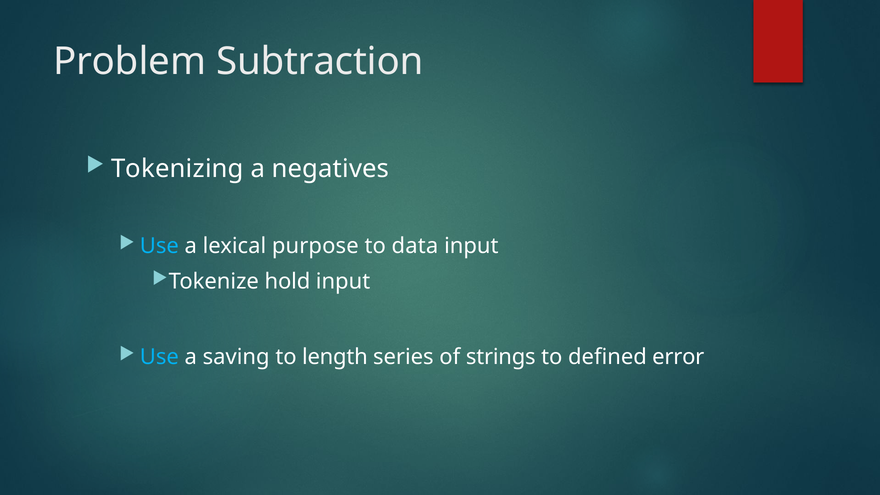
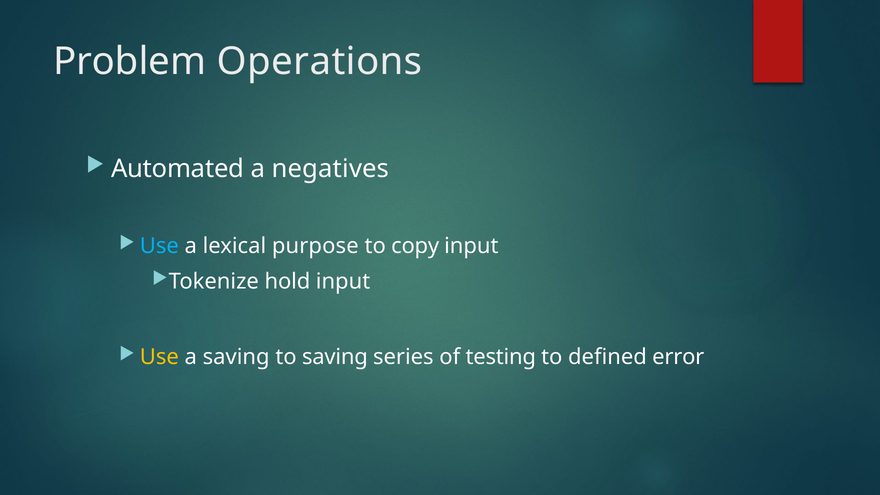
Subtraction: Subtraction -> Operations (320, 62)
Tokenizing: Tokenizing -> Automated (178, 169)
data: data -> copy (415, 246)
Use colour: light blue -> yellow (159, 357)
to length: length -> saving (335, 357)
strings: strings -> testing (501, 357)
